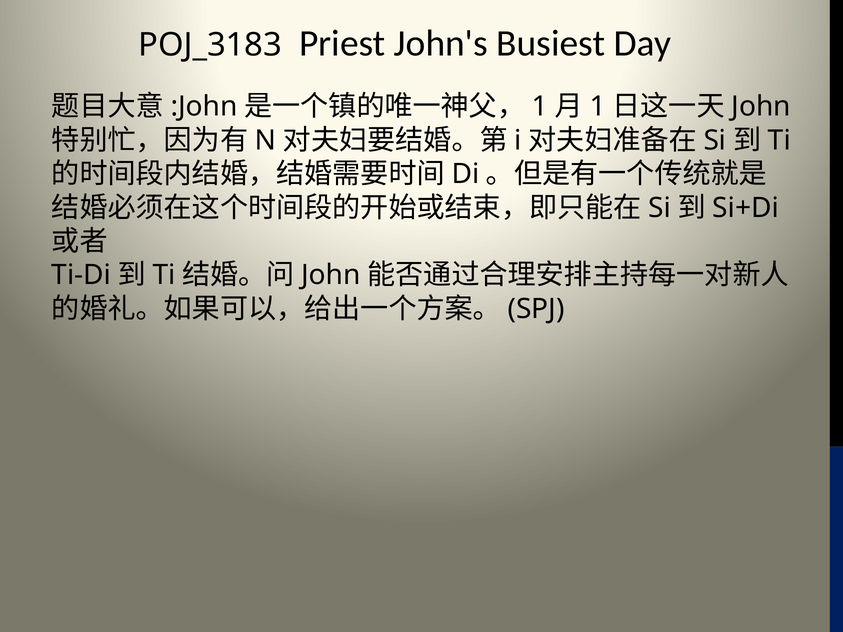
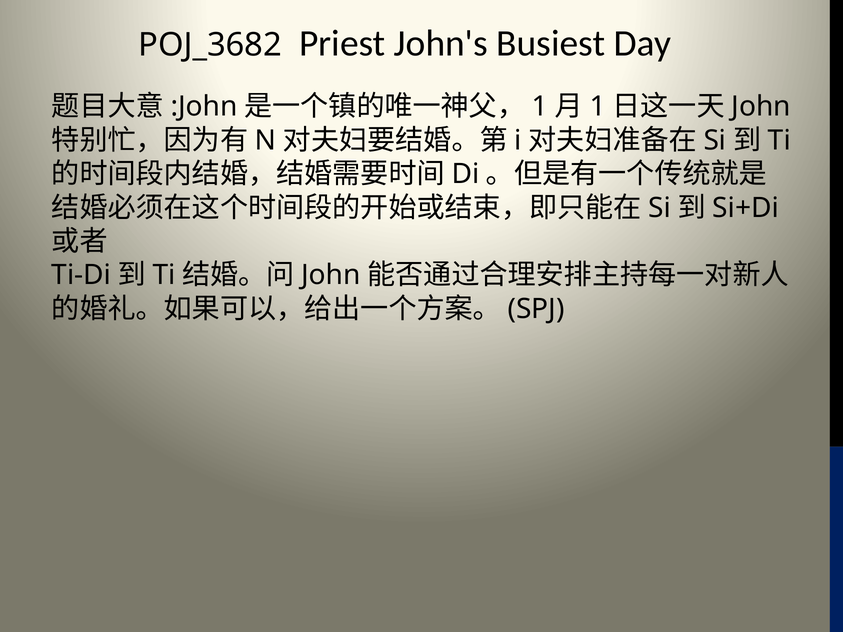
POJ_3183: POJ_3183 -> POJ_3682 (210, 45)
